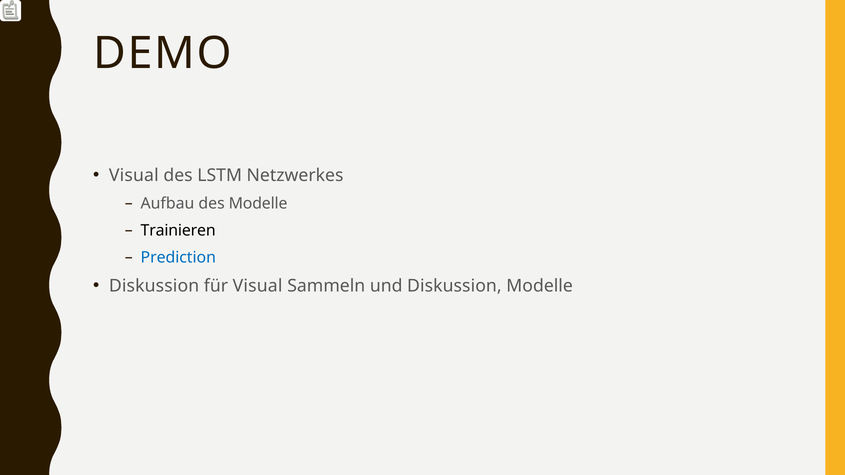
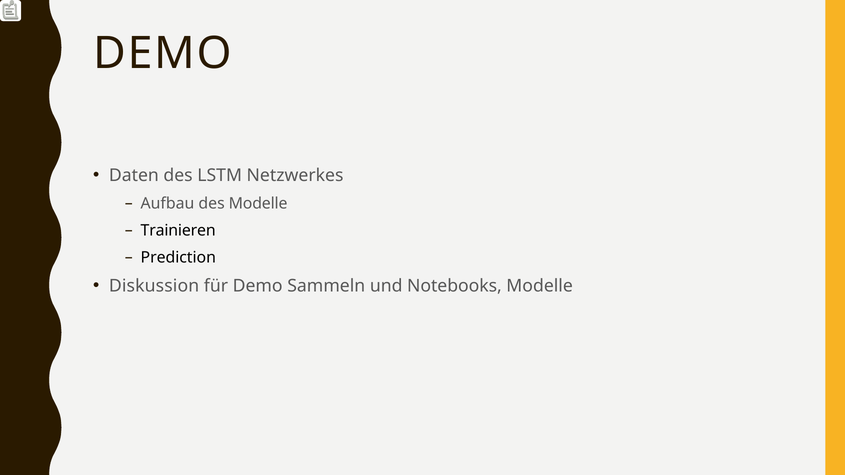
Visual: Visual -> Daten (134, 176)
Prediction colour: blue -> black (178, 258)
für Visual: Visual -> Demo (258, 286)
und Diskussion: Diskussion -> Notebooks (454, 286)
